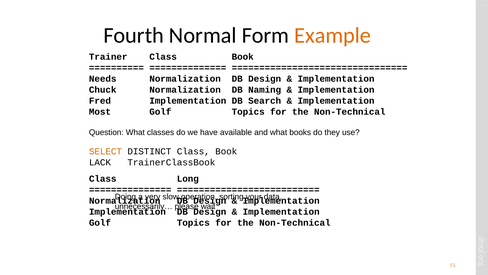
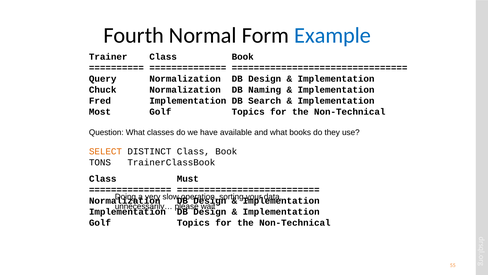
Example colour: orange -> blue (333, 35)
Needs: Needs -> Query (103, 79)
LACK: LACK -> TONS (100, 162)
Long: Long -> Must (188, 178)
